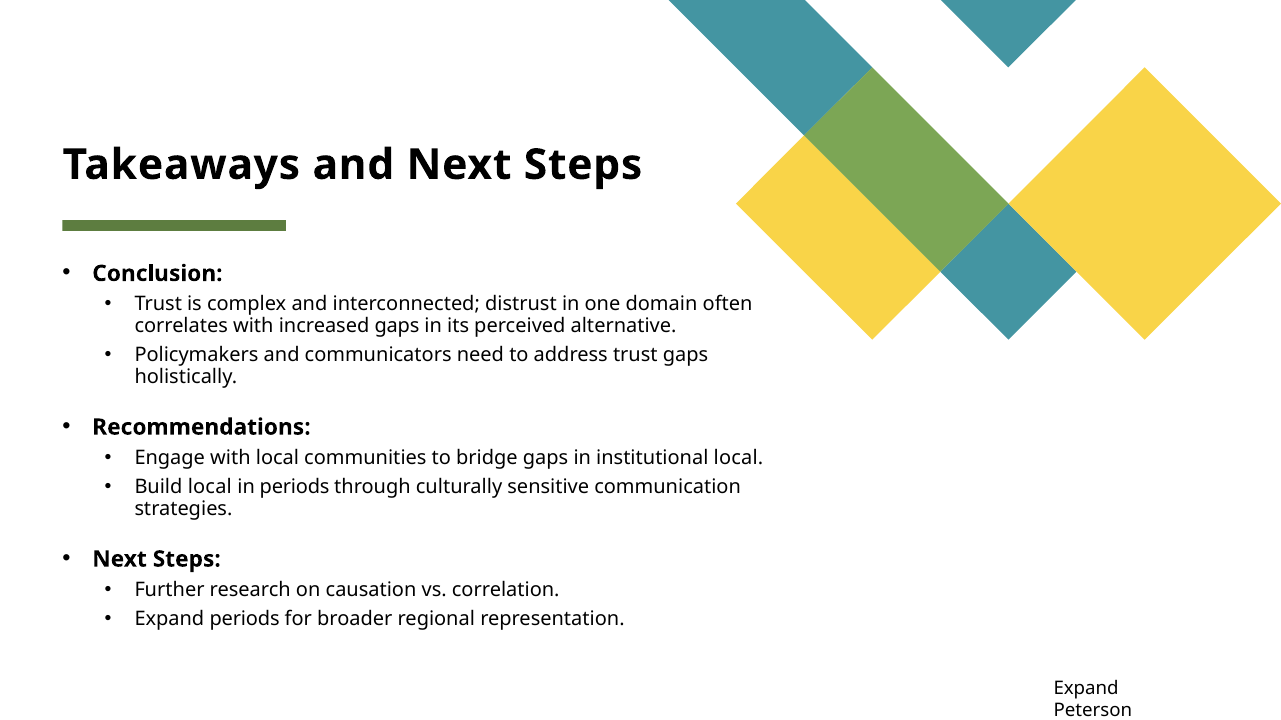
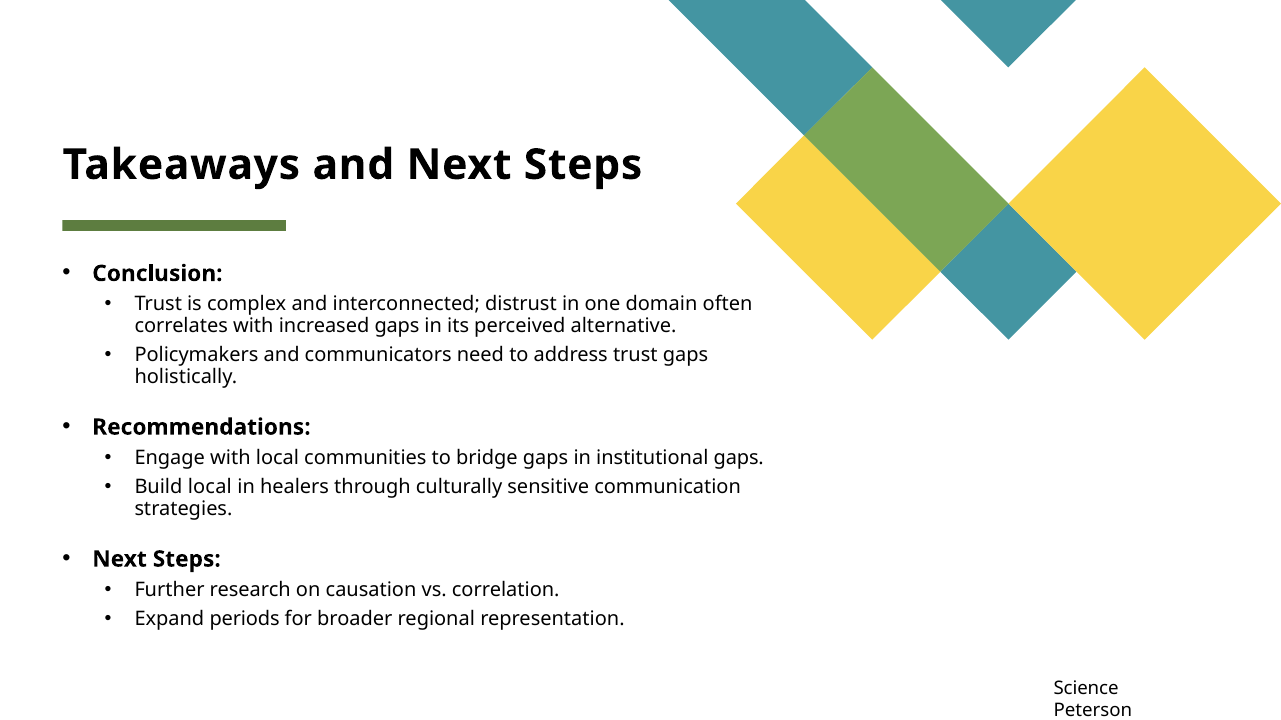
institutional local: local -> gaps (739, 458)
in periods: periods -> healers (295, 488)
Expand: Expand -> Science (1086, 688)
